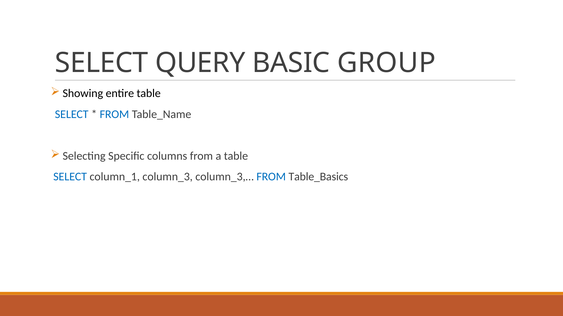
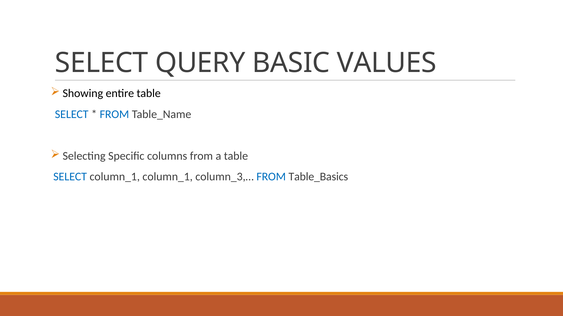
GROUP: GROUP -> VALUES (387, 63)
column_1 column_3: column_3 -> column_1 (168, 177)
